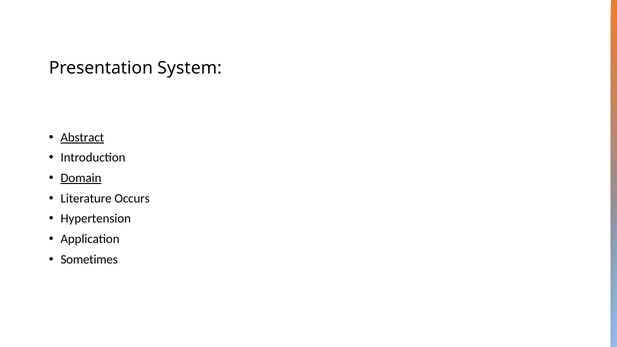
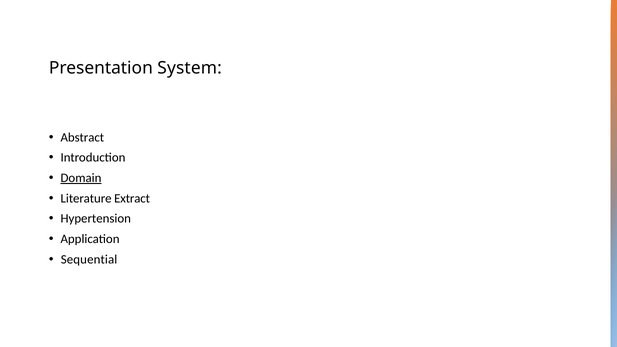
Abstract underline: present -> none (82, 137)
Occurs: Occurs -> Extract (132, 198)
Sometimes: Sometimes -> Sequential (89, 259)
